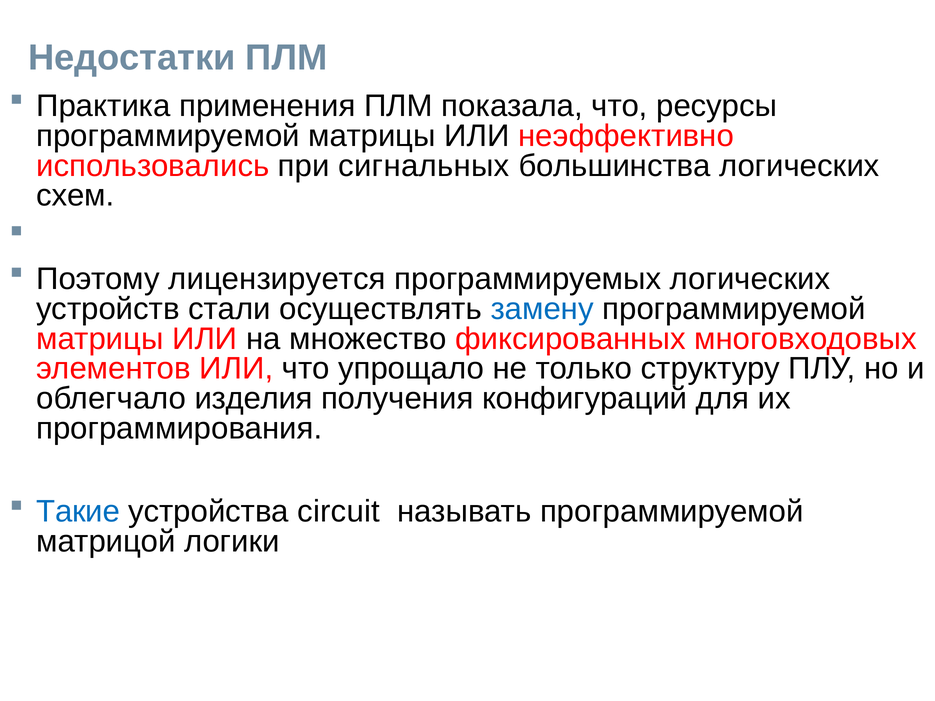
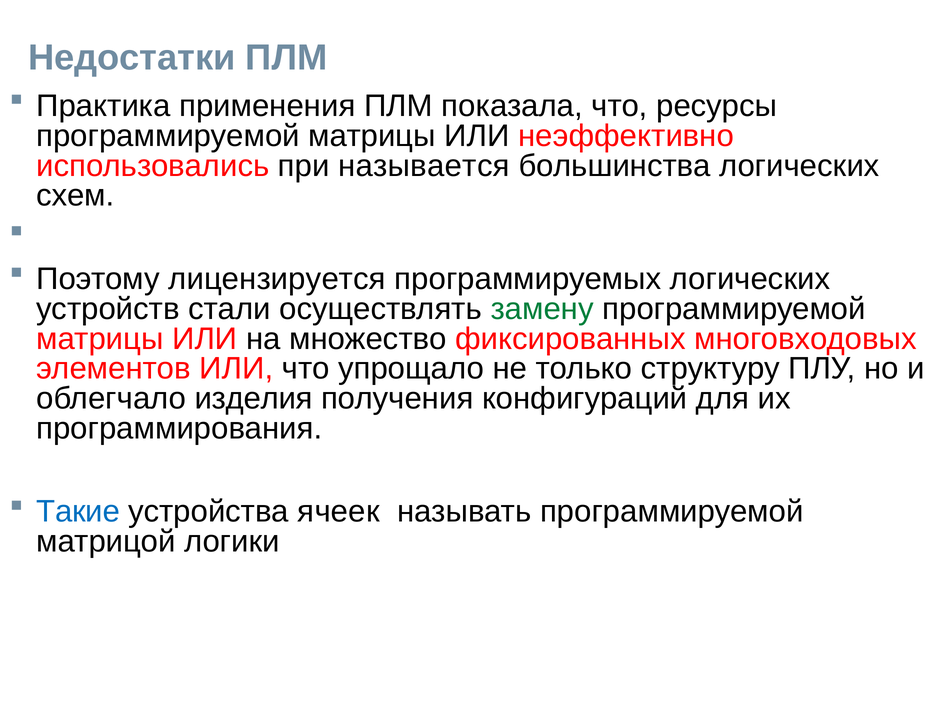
сигнальных: сигнальных -> называется (424, 166)
замену colour: blue -> green (542, 309)
circuit: circuit -> ячеек (339, 512)
